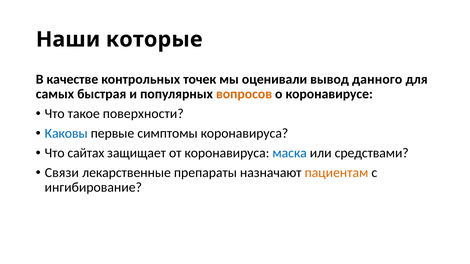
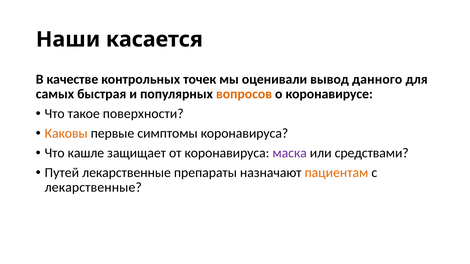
которые: которые -> касается (154, 39)
Каковы colour: blue -> orange (66, 134)
сайтах: сайтах -> кашле (86, 153)
маска colour: blue -> purple (290, 153)
Связи: Связи -> Путей (62, 173)
ингибирование: ингибирование -> лекарственные (93, 188)
